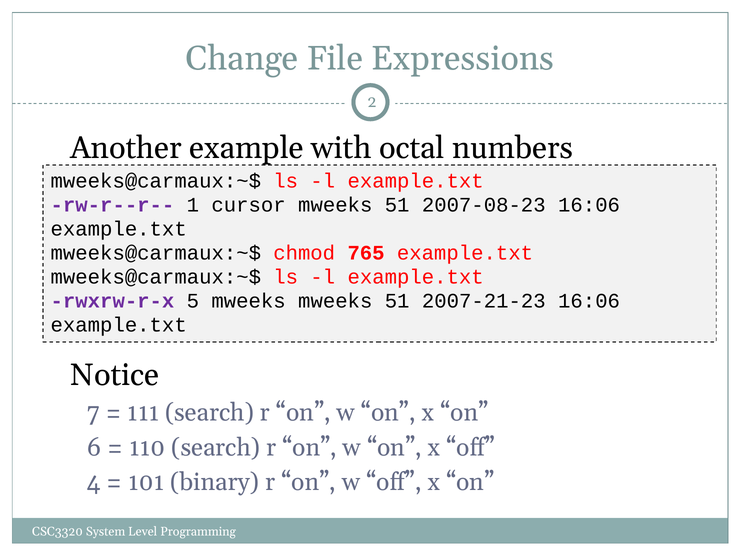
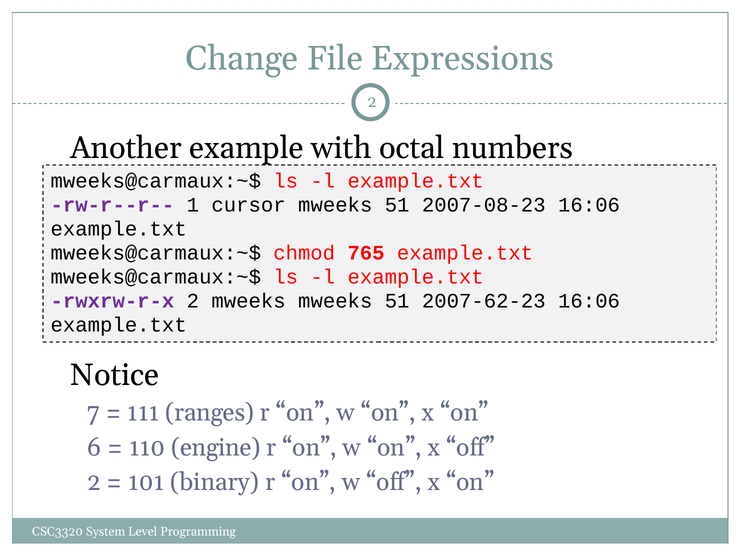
rwxrw-r-x 5: 5 -> 2 (193, 301)
2007-21-23: 2007-21-23 -> 2007-62-23 (484, 301)
111 search: search -> ranges (210, 413)
110 search: search -> engine (216, 447)
4: 4 -> 2 (94, 482)
